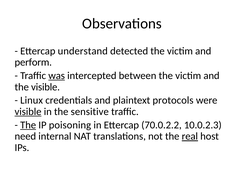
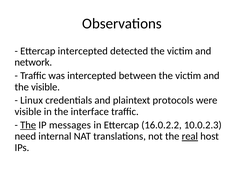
Ettercap understand: understand -> intercepted (83, 51)
perform: perform -> network (33, 62)
was underline: present -> none (57, 76)
visible underline: present -> none (28, 112)
sensitive: sensitive -> interface (90, 112)
poisoning: poisoning -> messages (70, 125)
70.0.2.2: 70.0.2.2 -> 16.0.2.2 (161, 125)
